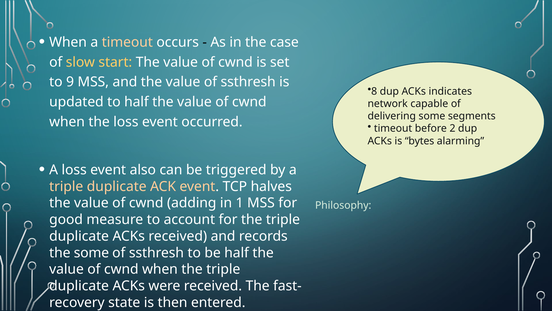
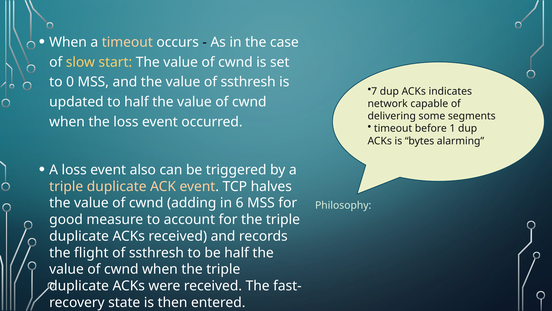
9: 9 -> 0 (70, 82)
8: 8 -> 7 (374, 91)
2: 2 -> 1 (452, 128)
1: 1 -> 6 (240, 203)
the some: some -> flight (91, 252)
